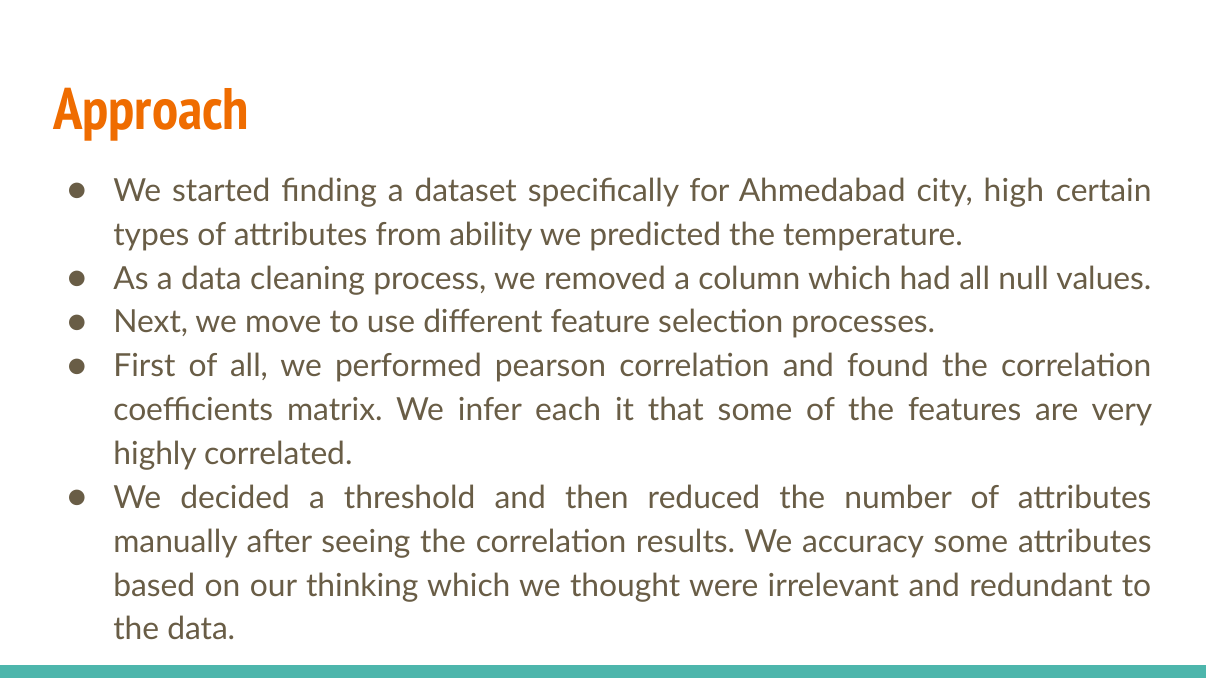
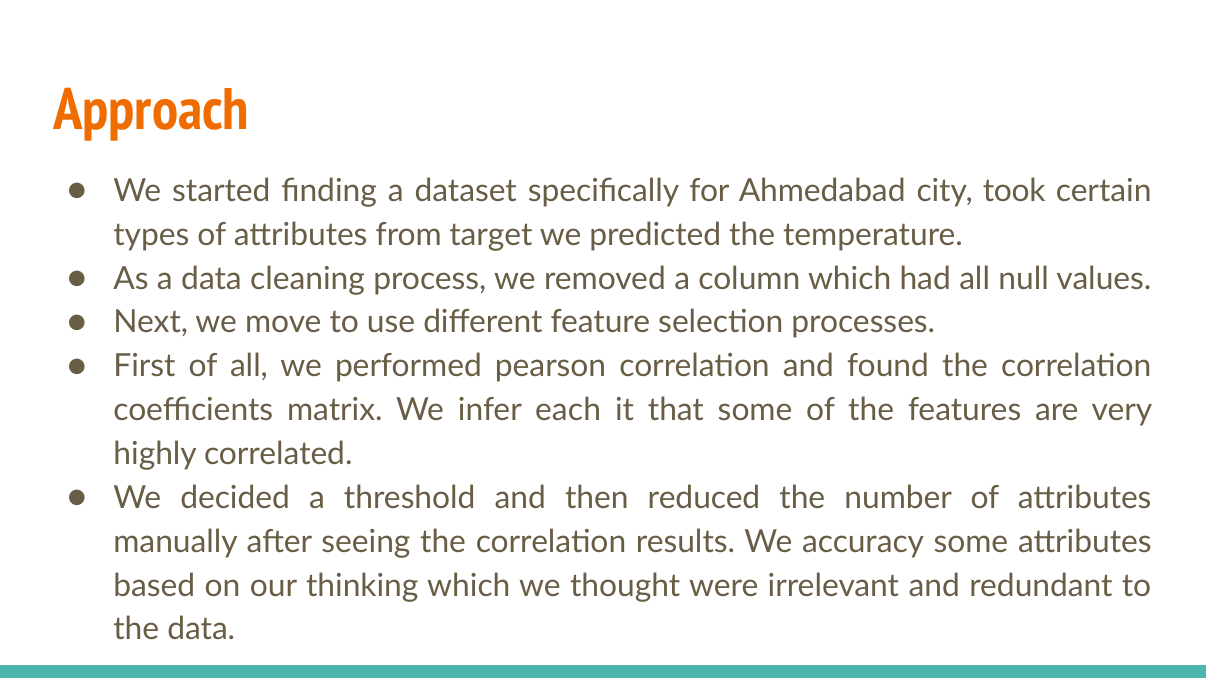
high: high -> took (1014, 191)
ability: ability -> target (491, 235)
